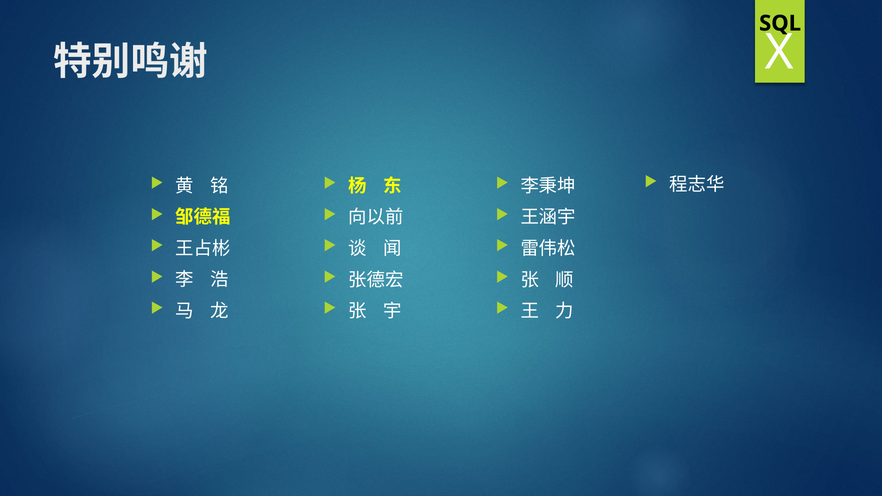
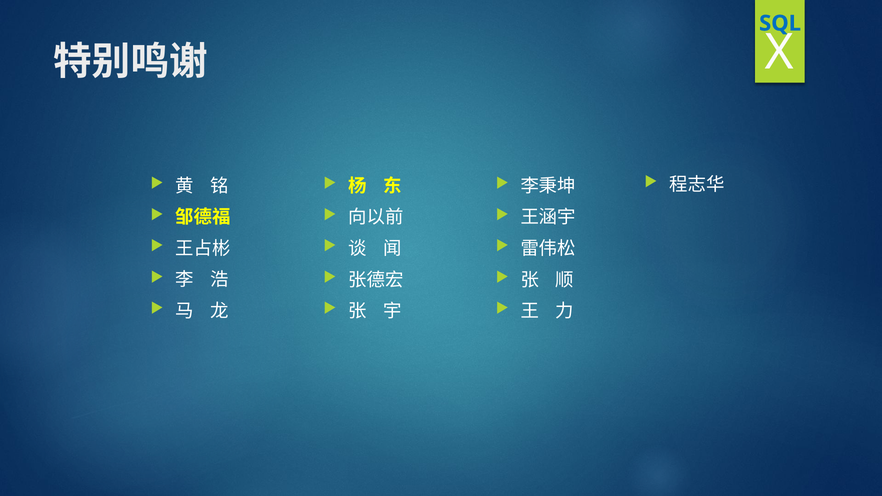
SQL colour: black -> blue (780, 23)
